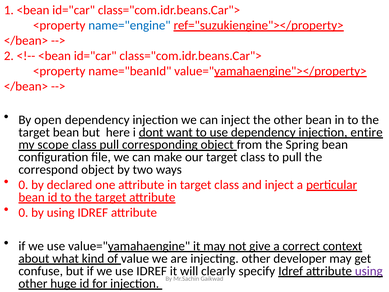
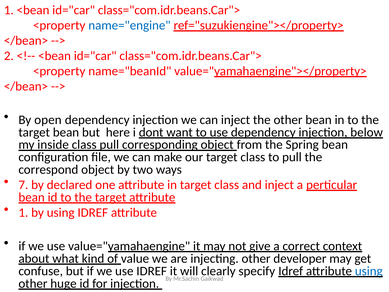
entire: entire -> below (367, 132)
scope: scope -> inside (53, 145)
0: 0 -> 7 (23, 185)
0: 0 -> 1 (23, 212)
using colour: purple -> blue (369, 271)
